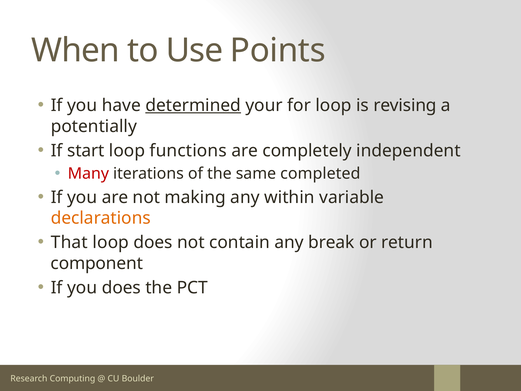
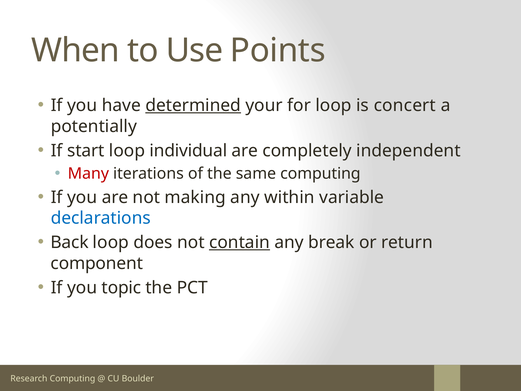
revising: revising -> concert (405, 105)
functions: functions -> individual (188, 151)
same completed: completed -> computing (320, 174)
declarations colour: orange -> blue (101, 218)
That: That -> Back (70, 242)
contain underline: none -> present (240, 242)
you does: does -> topic (121, 287)
